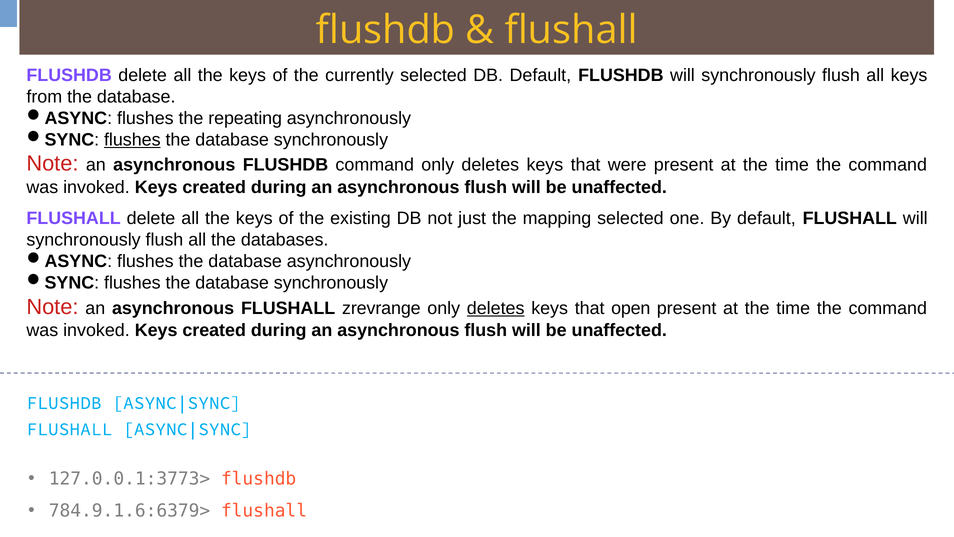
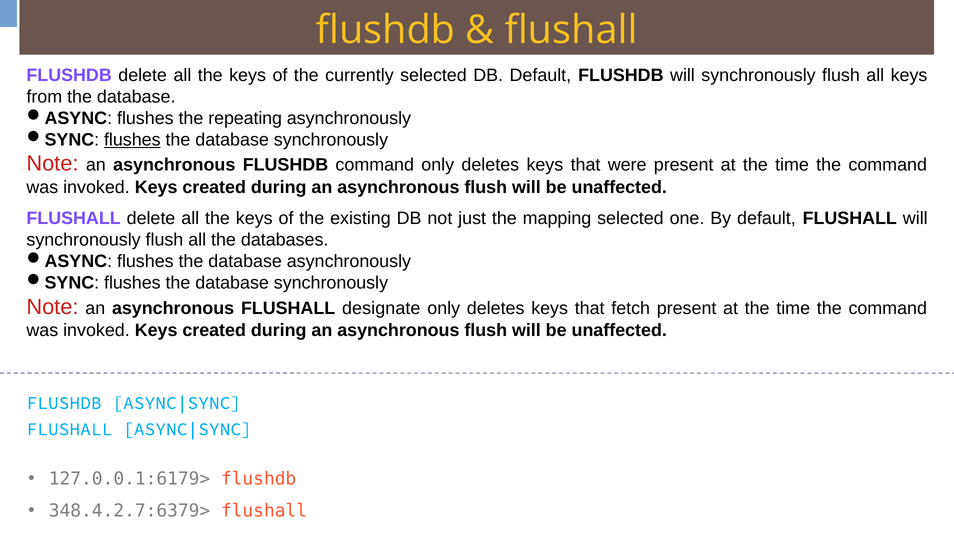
zrevrange: zrevrange -> designate (381, 308)
deletes underline: present -> none (496, 308)
open: open -> fetch (631, 308)
127.0.0.1:3773>: 127.0.0.1:3773> -> 127.0.0.1:6179> (130, 478)
784.9.1.6:6379>: 784.9.1.6:6379> -> 348.4.2.7:6379> (130, 510)
